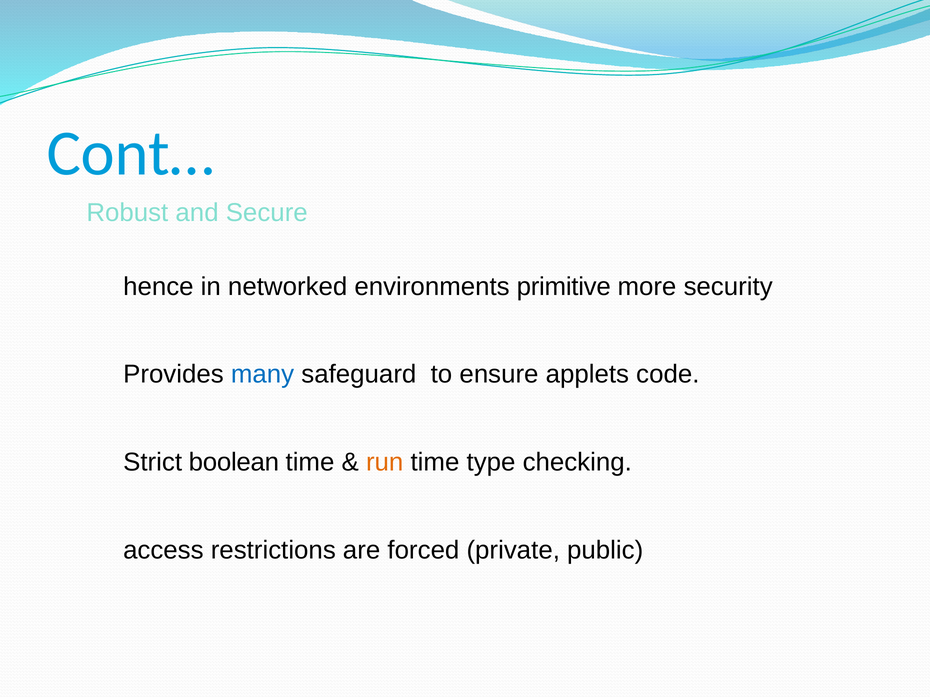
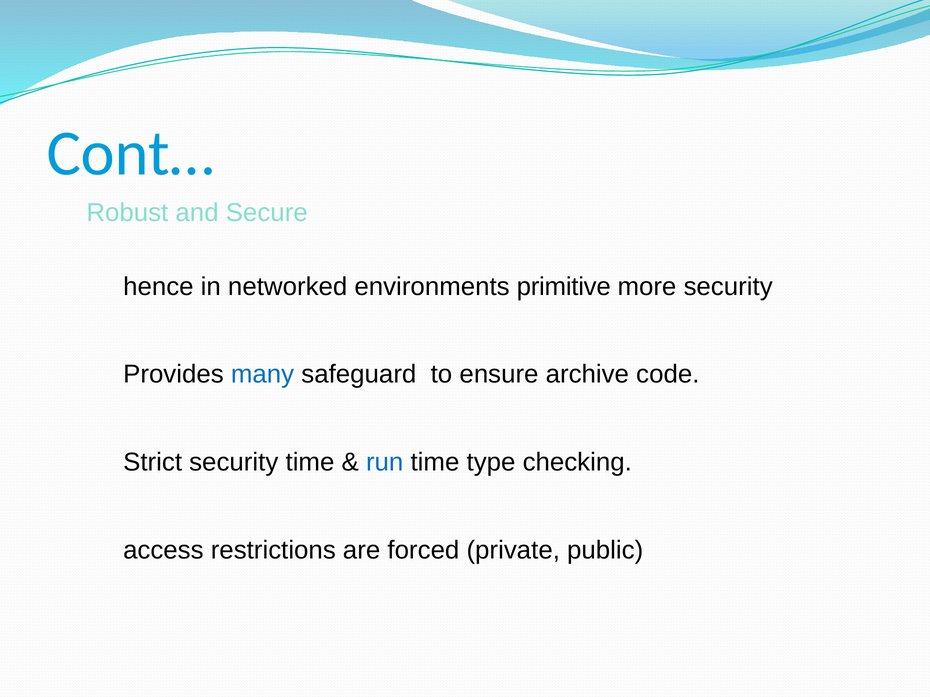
applets: applets -> archive (587, 375)
Strict boolean: boolean -> security (234, 463)
run colour: orange -> blue (385, 463)
